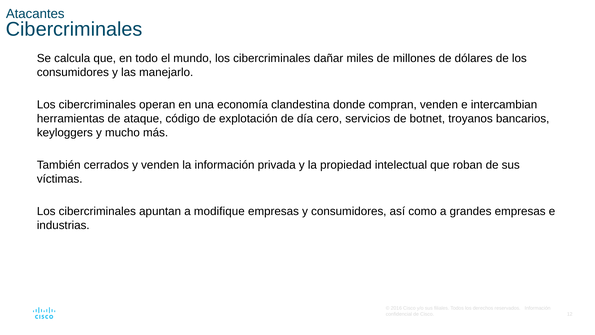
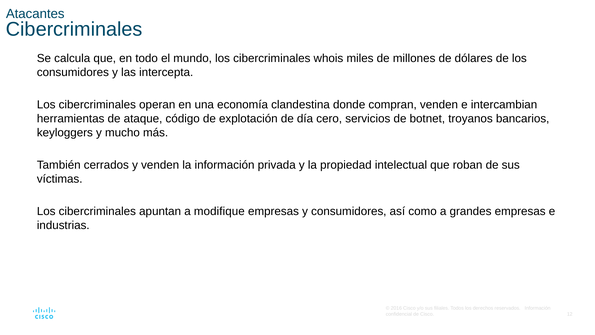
dañar: dañar -> whois (328, 58)
manejarlo: manejarlo -> intercepta (166, 72)
